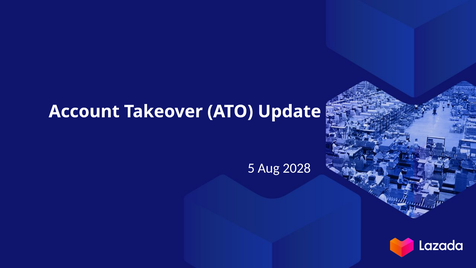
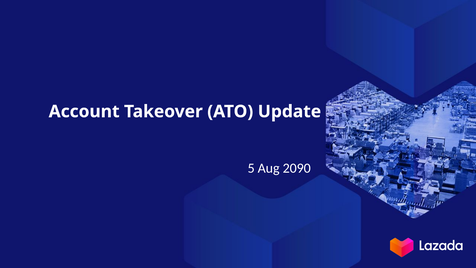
2028: 2028 -> 2090 (297, 168)
